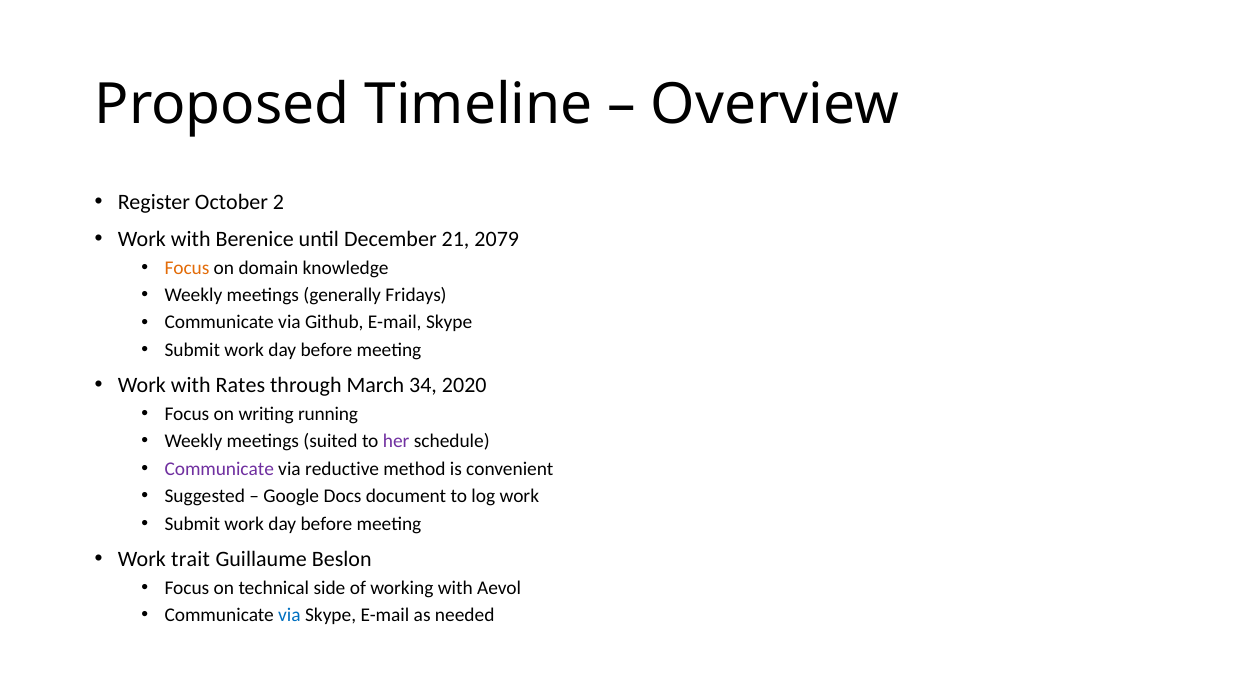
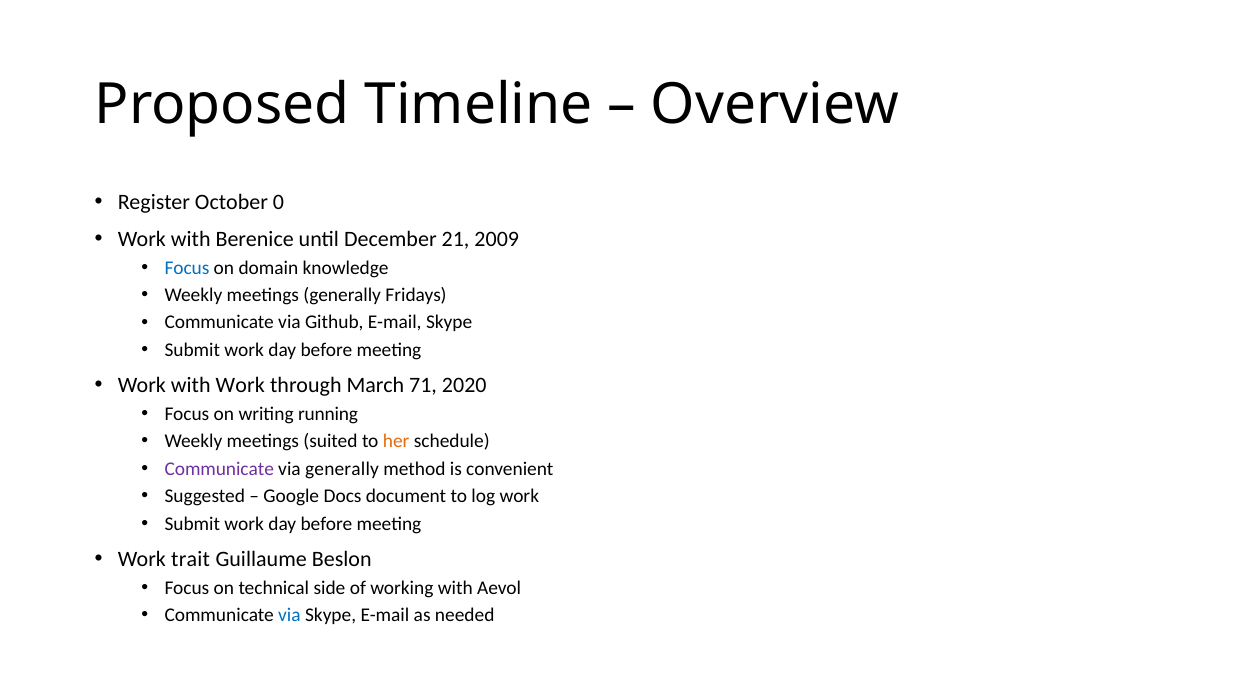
2: 2 -> 0 (278, 202)
2079: 2079 -> 2009 (497, 239)
Focus colour: orange -> blue (187, 268)
with Rates: Rates -> Work (240, 386)
34: 34 -> 71 (423, 386)
her colour: purple -> orange (396, 442)
via reductive: reductive -> generally (342, 469)
